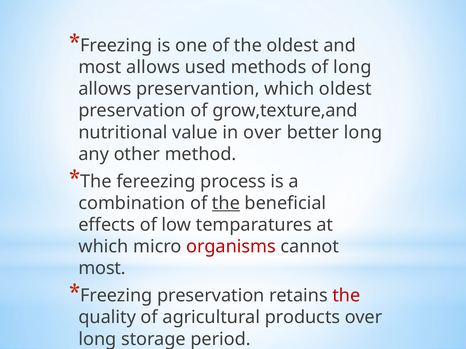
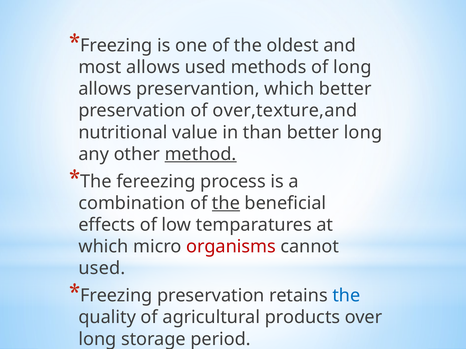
which oldest: oldest -> better (345, 89)
grow,texture,and: grow,texture,and -> over,texture,and (285, 111)
in over: over -> than (262, 133)
method underline: none -> present (201, 154)
most: most -> used (102, 269)
the colour: red -> blue (346, 296)
